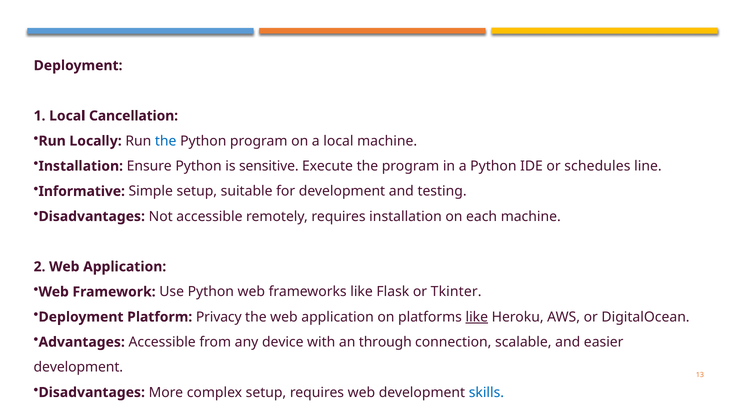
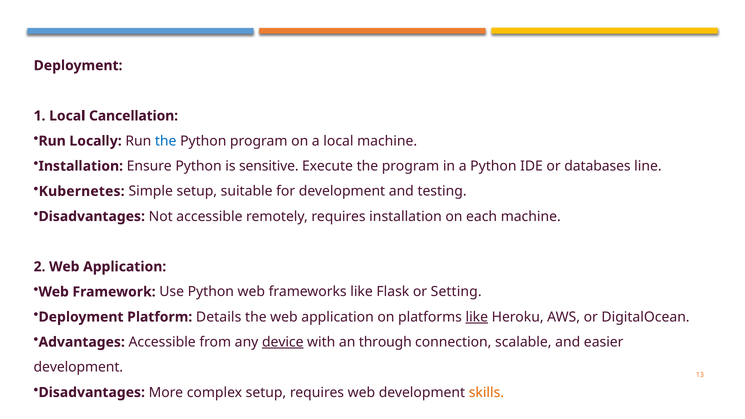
schedules: schedules -> databases (597, 166)
Informative: Informative -> Kubernetes (82, 191)
Tkinter: Tkinter -> Setting (456, 292)
Privacy: Privacy -> Details (219, 317)
device underline: none -> present (283, 342)
skills colour: blue -> orange (486, 392)
